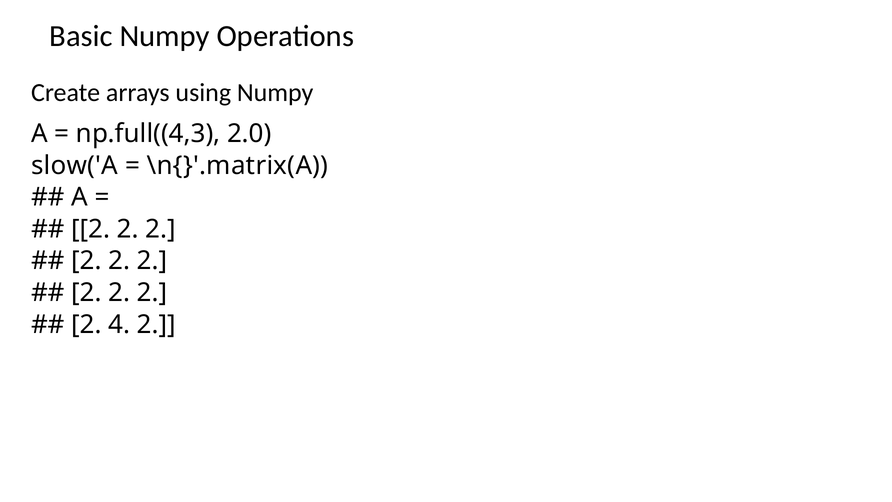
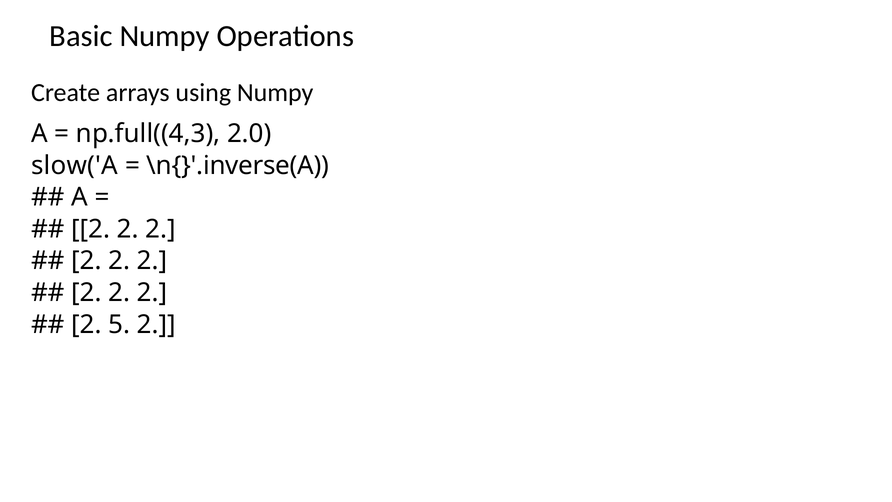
\n{}'.matrix(A: \n{}'.matrix(A -> \n{}'.inverse(A (238, 165)
4: 4 -> 5 (119, 324)
